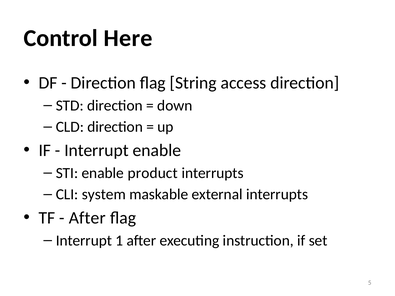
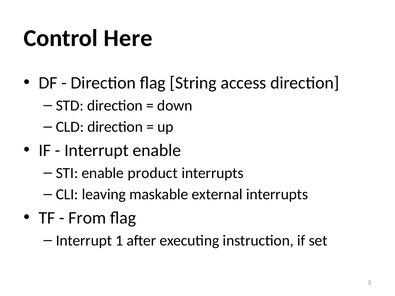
system: system -> leaving (104, 195)
After: After -> From (87, 218)
